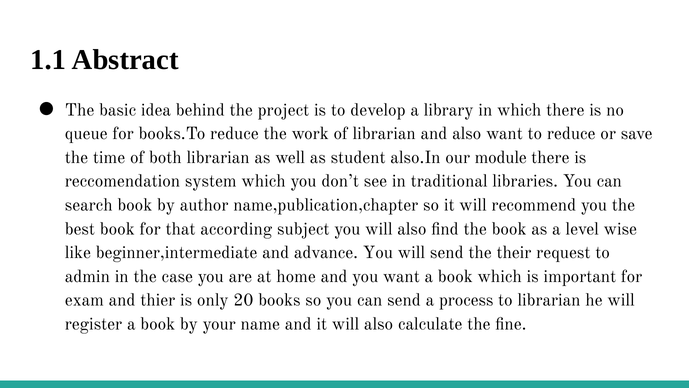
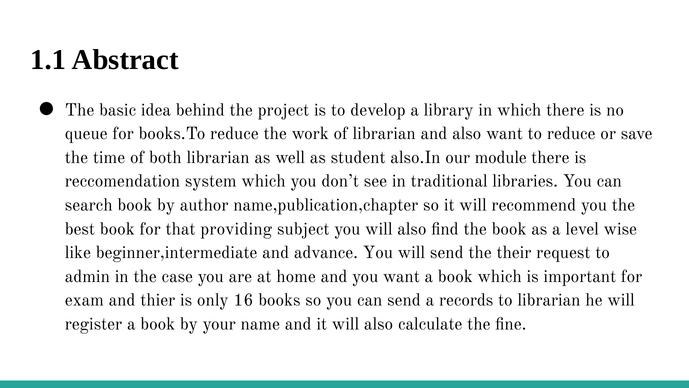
according: according -> providing (236, 229)
20: 20 -> 16 (243, 300)
process: process -> records (466, 300)
